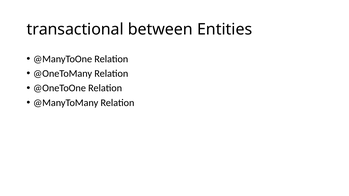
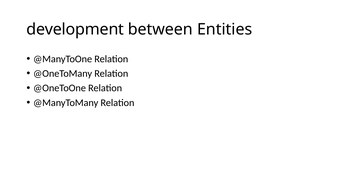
transactional: transactional -> development (75, 29)
